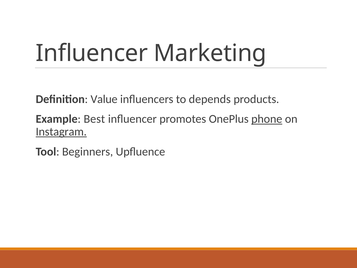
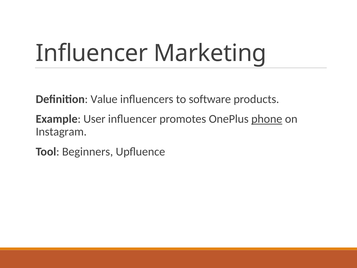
depends: depends -> software (210, 99)
Best: Best -> User (94, 119)
Instagram underline: present -> none (61, 132)
